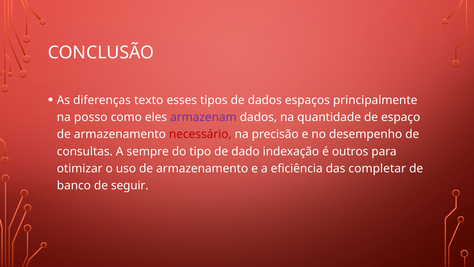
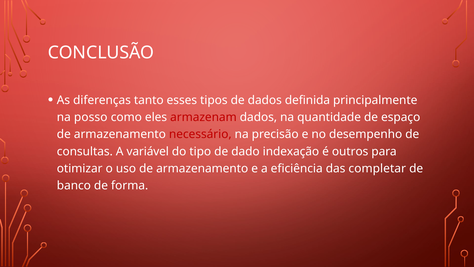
texto: texto -> tanto (149, 100)
espaços: espaços -> definida (307, 100)
armazenam colour: purple -> red (203, 117)
sempre: sempre -> variável (148, 151)
seguir: seguir -> forma (130, 185)
